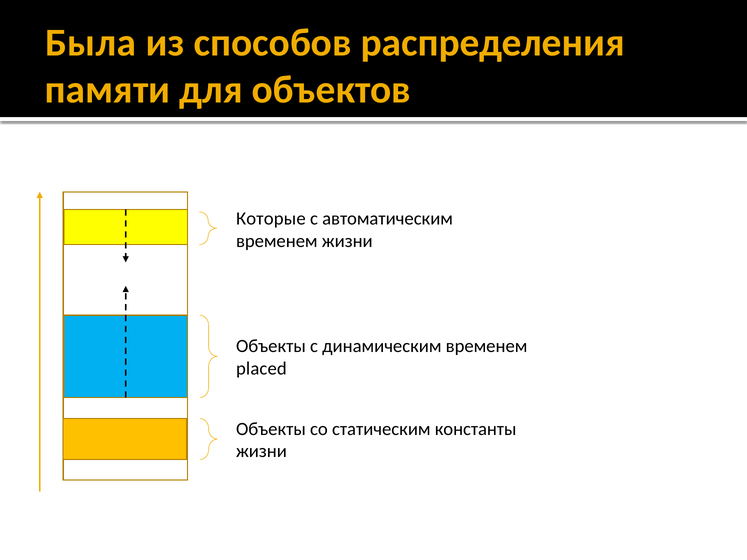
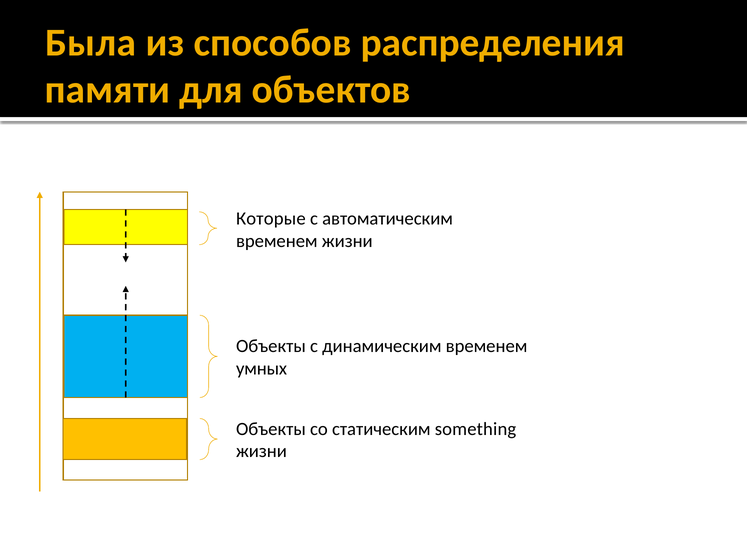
placed: placed -> умных (262, 369)
константы: константы -> something (476, 429)
